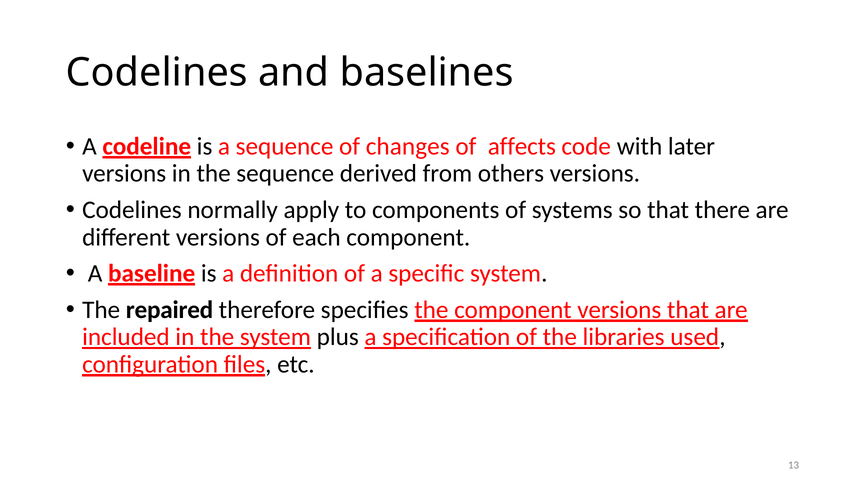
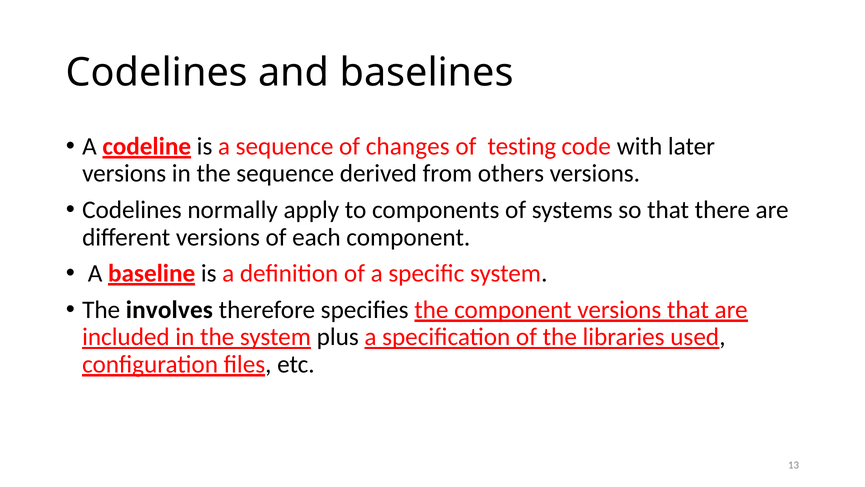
affects: affects -> testing (522, 146)
repaired: repaired -> involves (169, 310)
